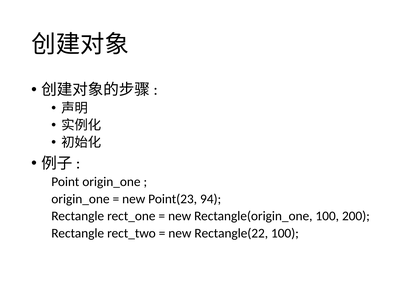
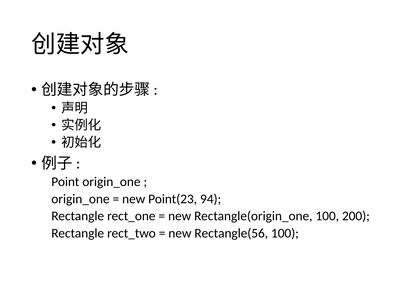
Rectangle(22: Rectangle(22 -> Rectangle(56 (231, 233)
